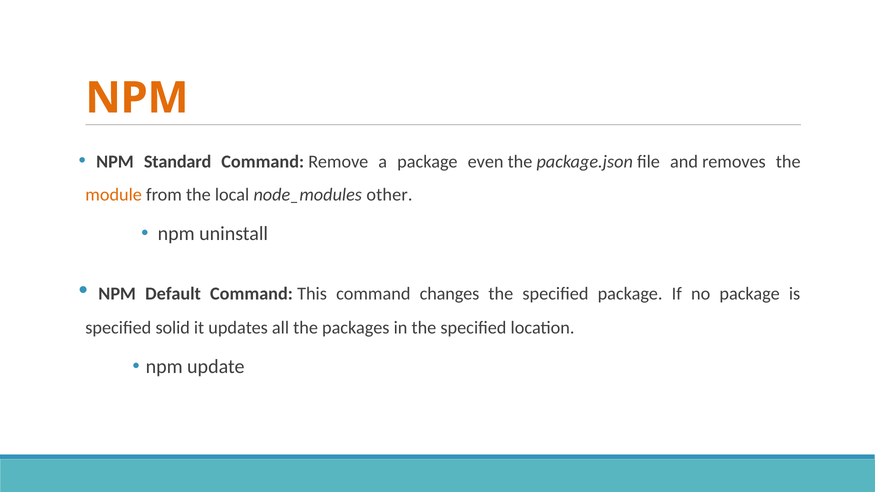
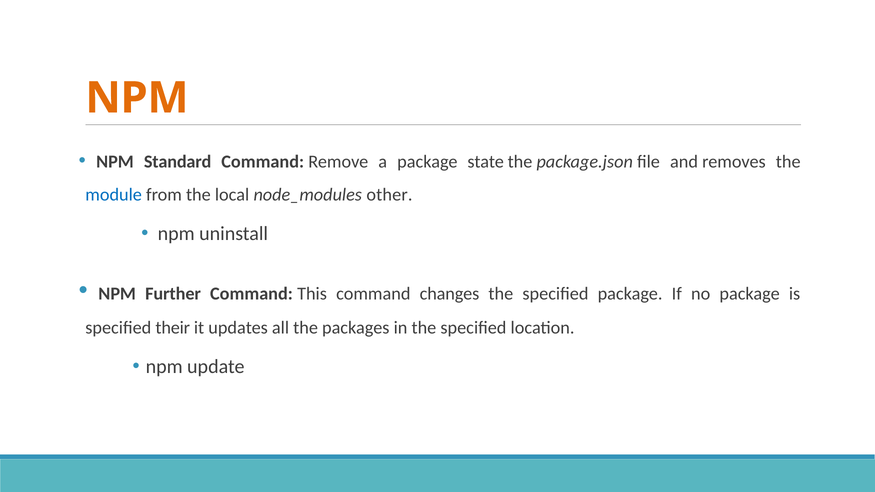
even: even -> state (486, 162)
module colour: orange -> blue (114, 195)
Default: Default -> Further (173, 294)
solid: solid -> their (173, 328)
